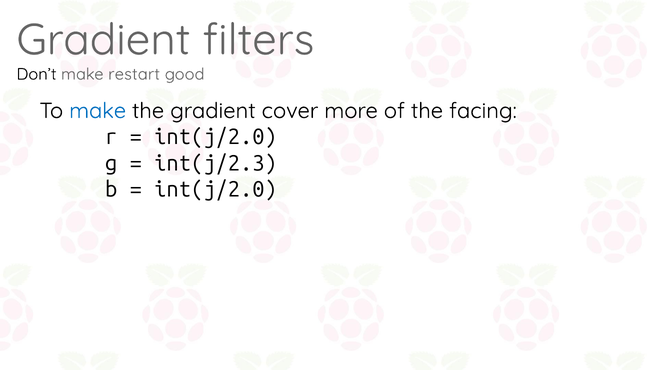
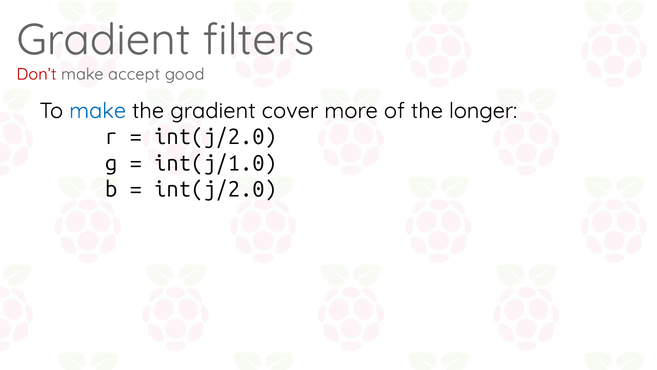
Don’t colour: black -> red (36, 74)
restart: restart -> accept (134, 74)
facing: facing -> longer (483, 111)
int(j/2.3: int(j/2.3 -> int(j/1.0 (216, 163)
